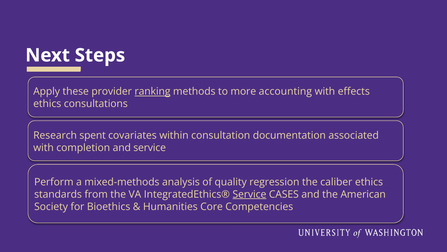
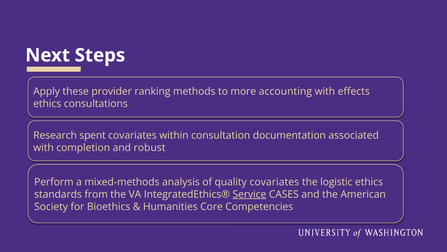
ranking underline: present -> none (152, 91)
and service: service -> robust (150, 147)
quality regression: regression -> covariates (274, 182)
caliber: caliber -> logistic (336, 182)
